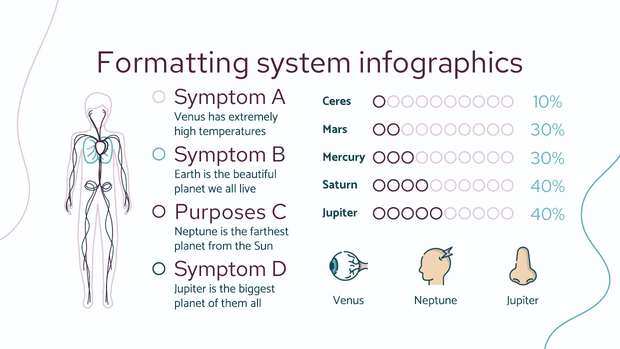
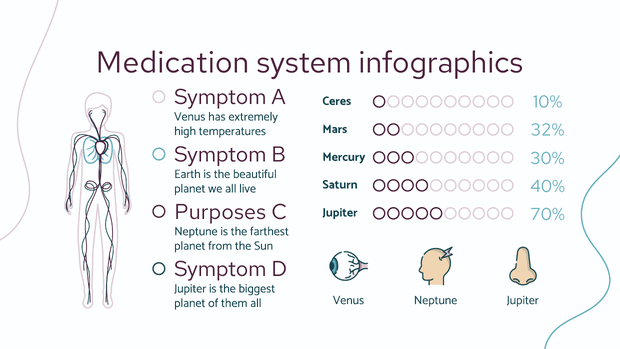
Formatting: Formatting -> Medication (173, 63)
Mars 30%: 30% -> 32% (548, 130)
Jupiter 40%: 40% -> 70% (548, 214)
